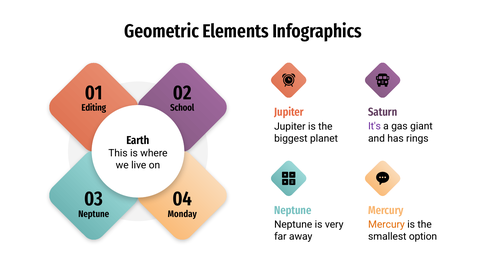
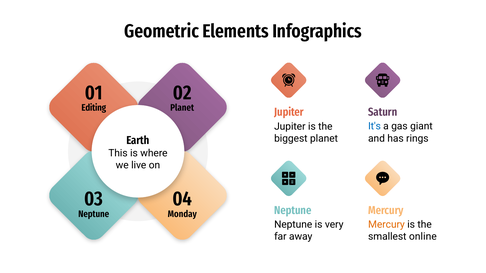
School: School -> Planet (182, 108)
It's colour: purple -> blue (374, 127)
option: option -> online (423, 237)
